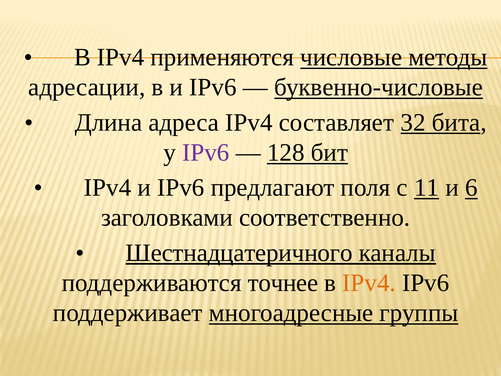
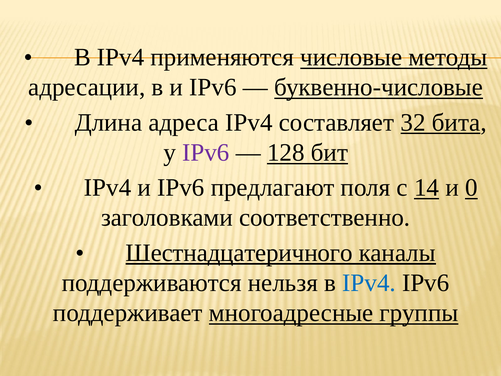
11: 11 -> 14 (427, 187)
6: 6 -> 0 (471, 187)
точнее: точнее -> нельзя (283, 283)
IPv4 colour: orange -> blue (369, 283)
